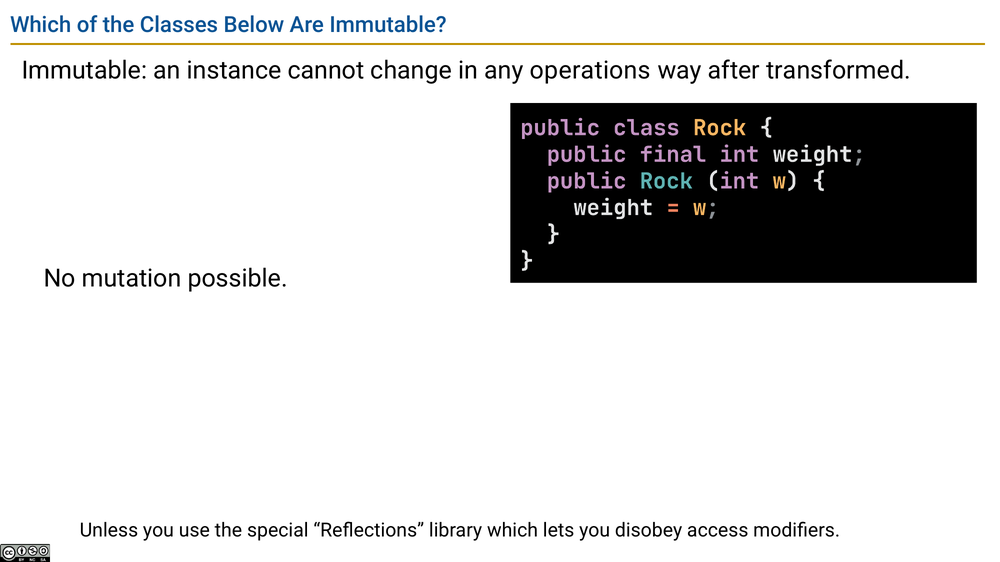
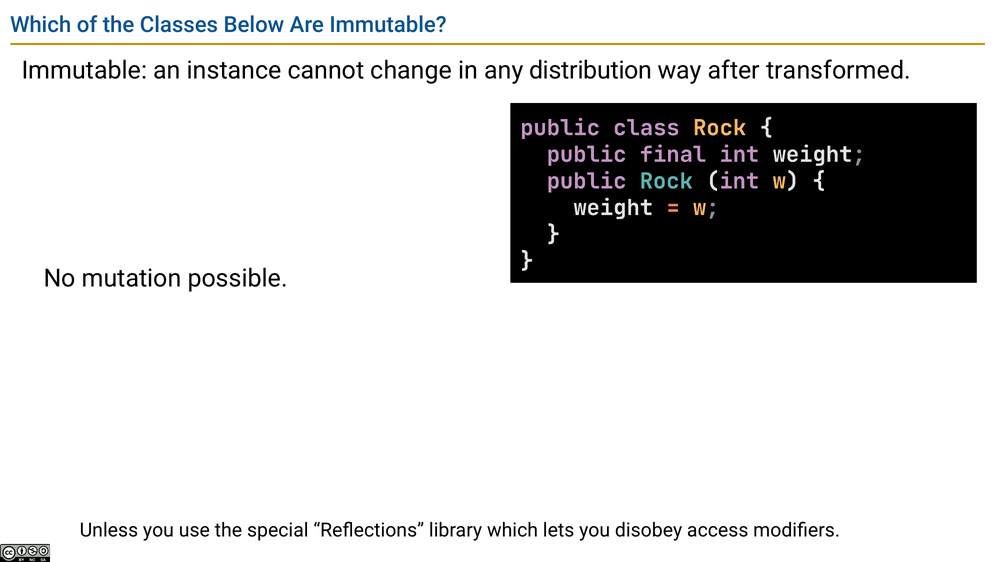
operations: operations -> distribution (591, 71)
